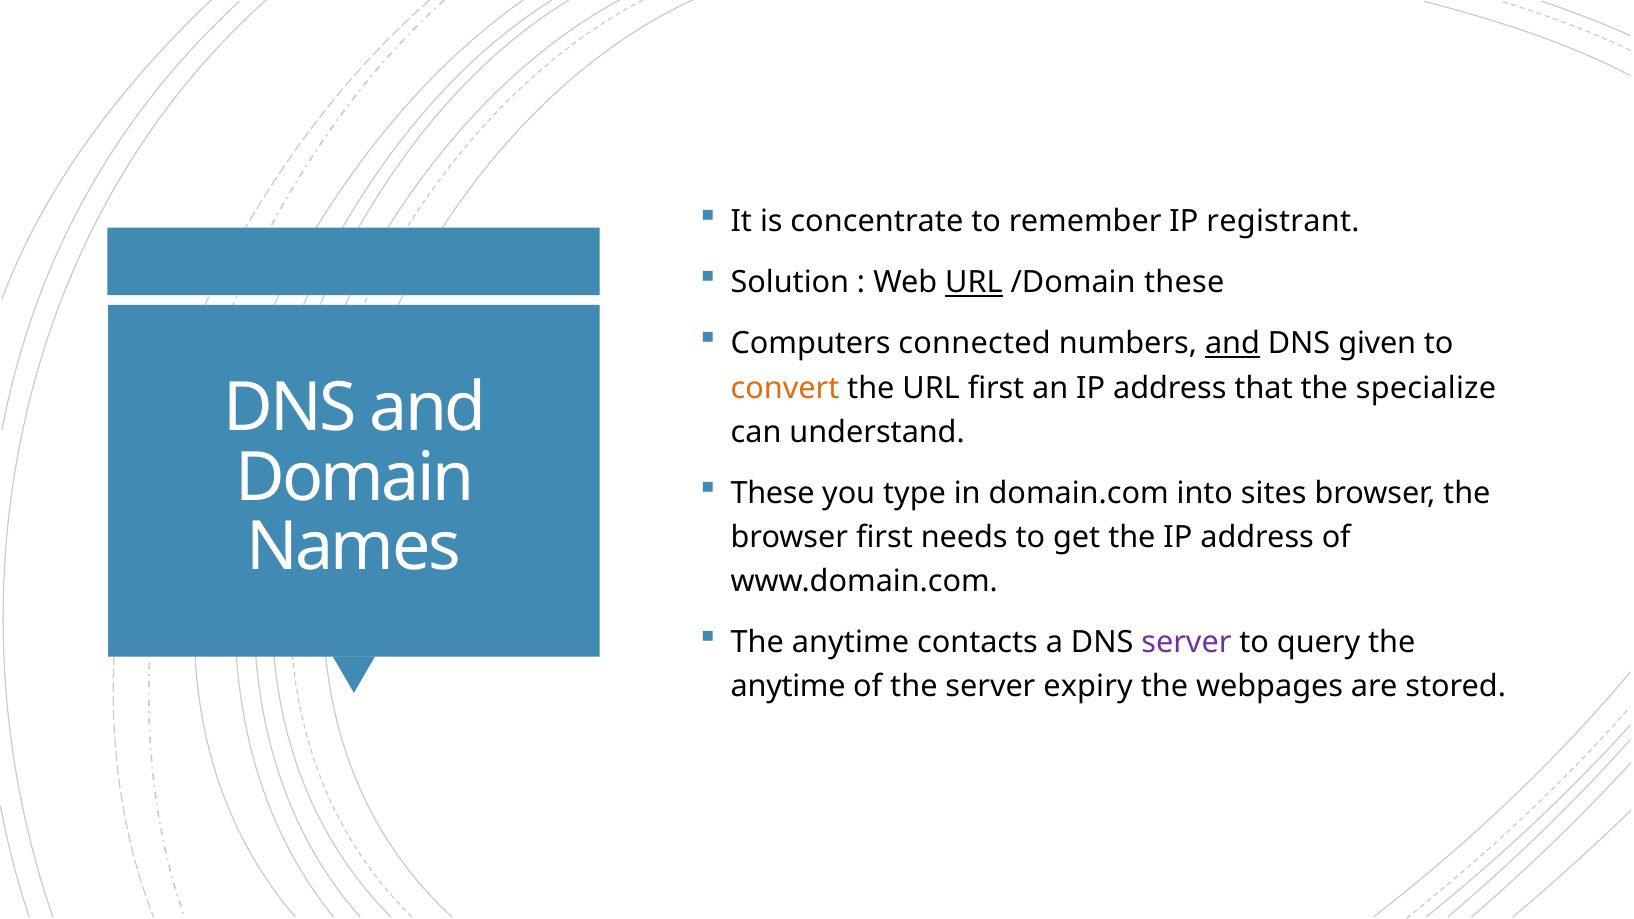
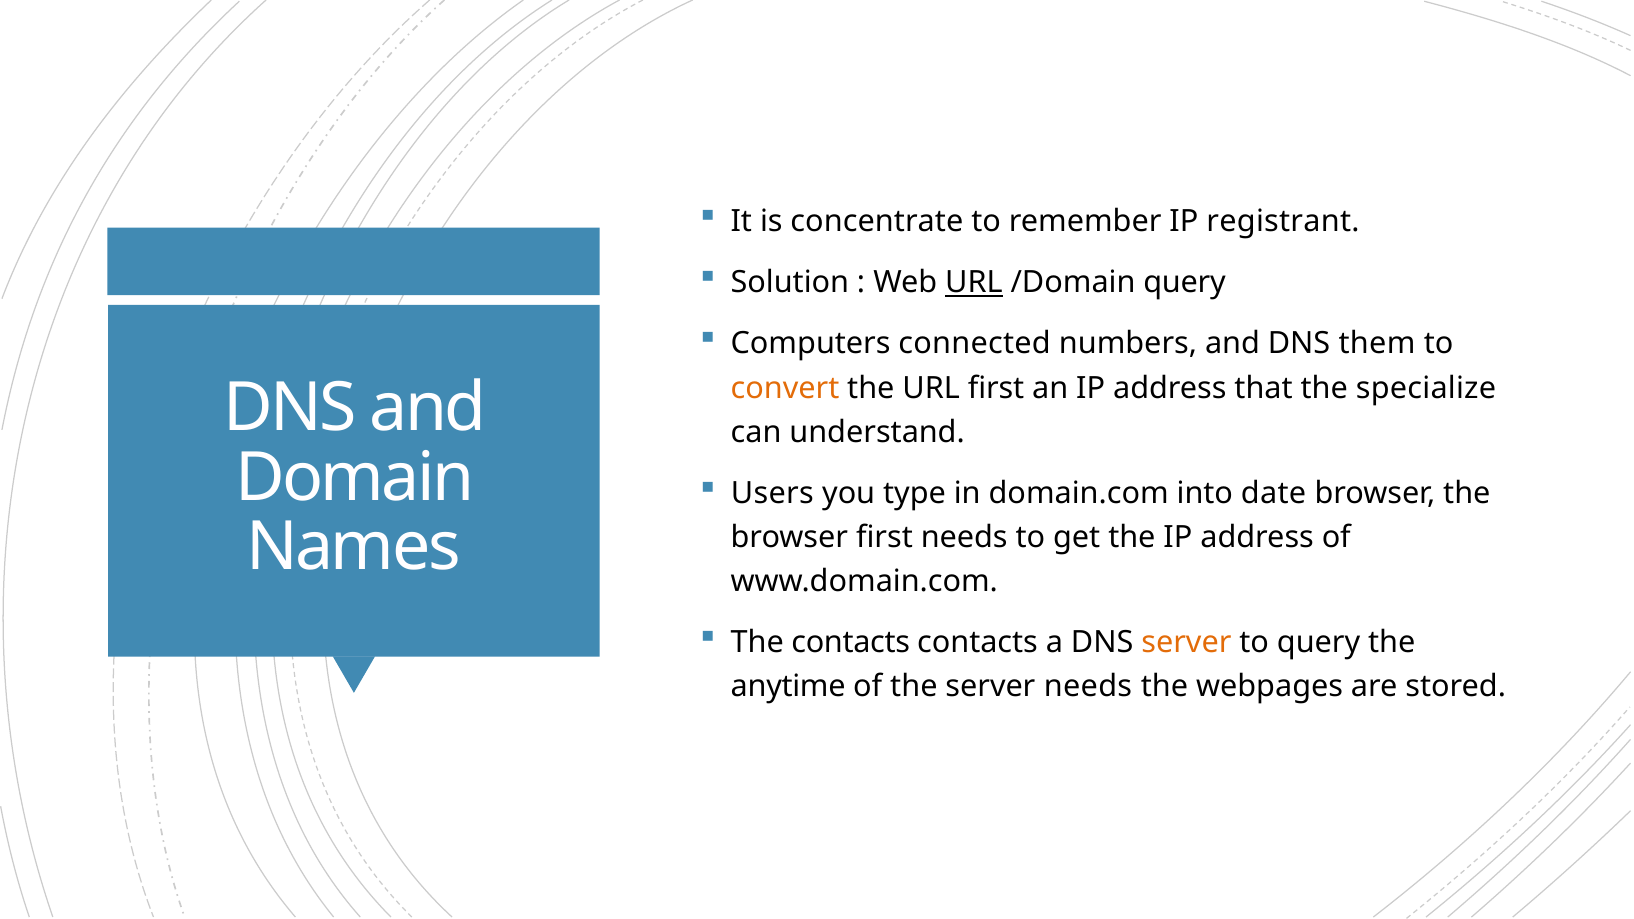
/Domain these: these -> query (1185, 283)
and underline: present -> none (1232, 344)
given: given -> them (1377, 344)
These: These -> Users (772, 493)
sites: sites -> date (1274, 493)
anytime: anytime -> contacts (851, 643)
server colour: purple -> orange (1186, 643)
server expiry: expiry -> needs (1088, 687)
